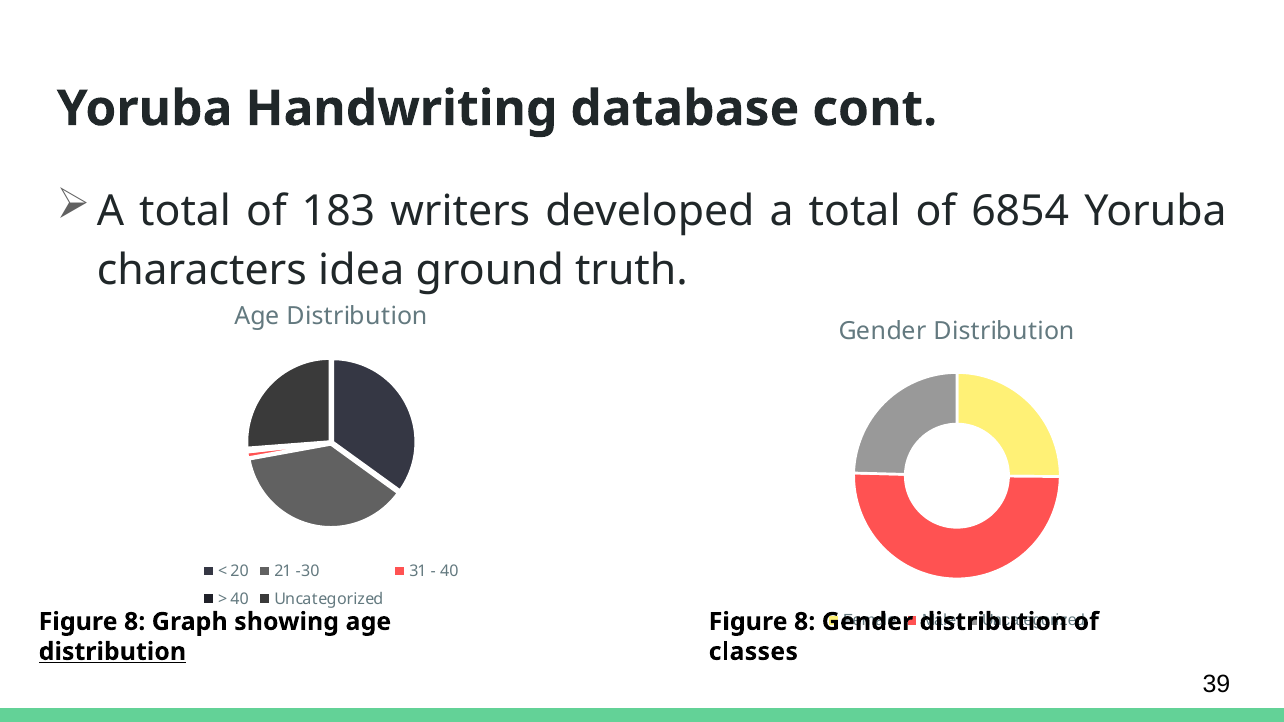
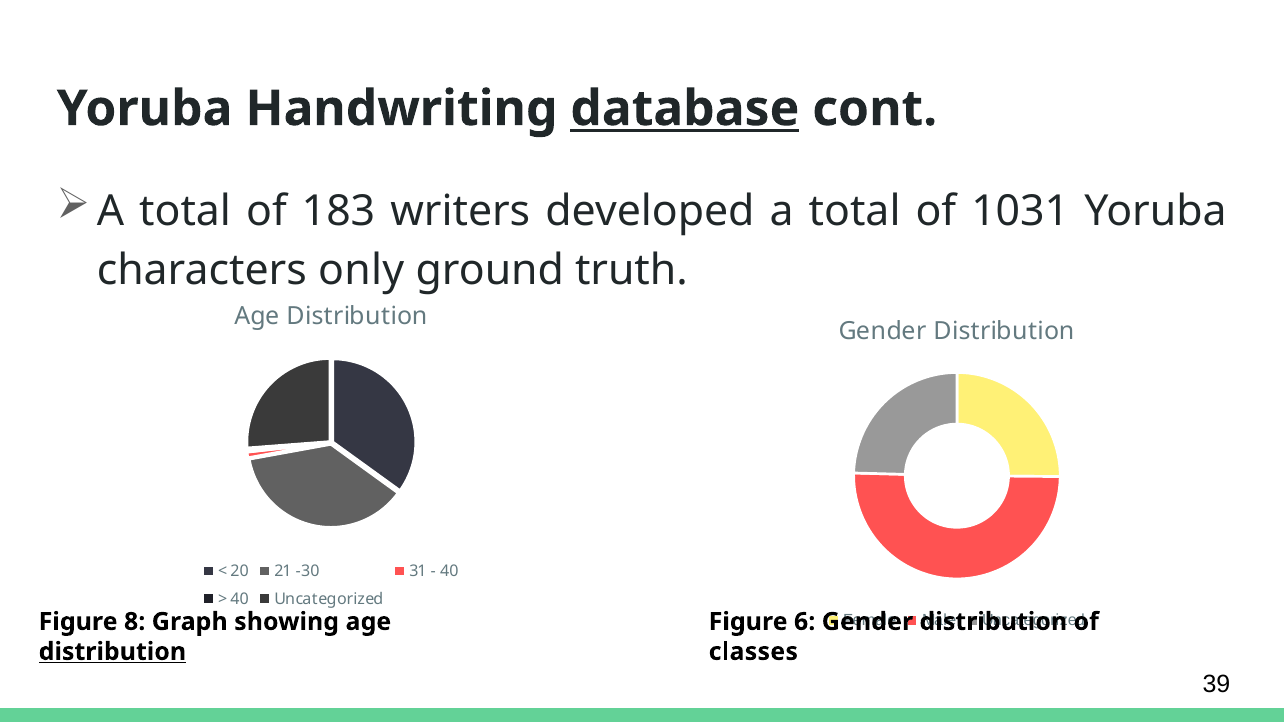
database underline: none -> present (685, 109)
6854: 6854 -> 1031 (1020, 211)
idea: idea -> only (361, 270)
8: 8 -> 6 (805, 622)
